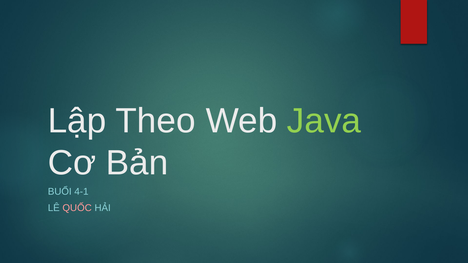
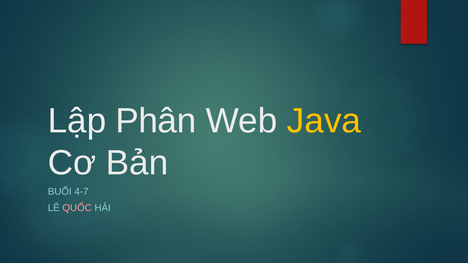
Theo: Theo -> Phân (156, 121)
Java colour: light green -> yellow (324, 121)
4-1: 4-1 -> 4-7 (81, 192)
